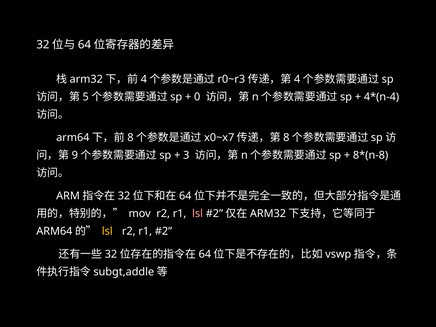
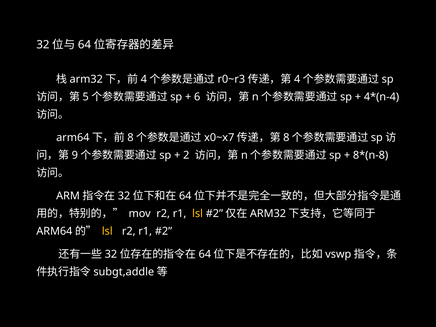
0: 0 -> 6 (197, 97)
3: 3 -> 2 (186, 155)
lsl colour: pink -> yellow (198, 214)
